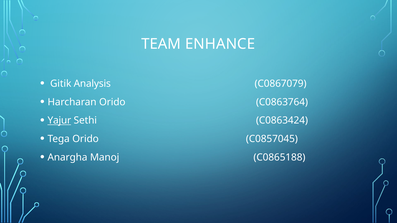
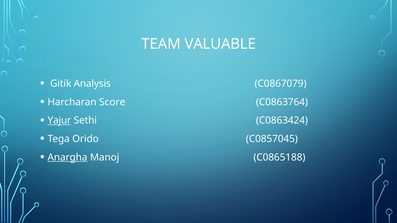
ENHANCE: ENHANCE -> VALUABLE (220, 44)
Harcharan Orido: Orido -> Score (112, 102)
Anargha underline: none -> present (68, 157)
